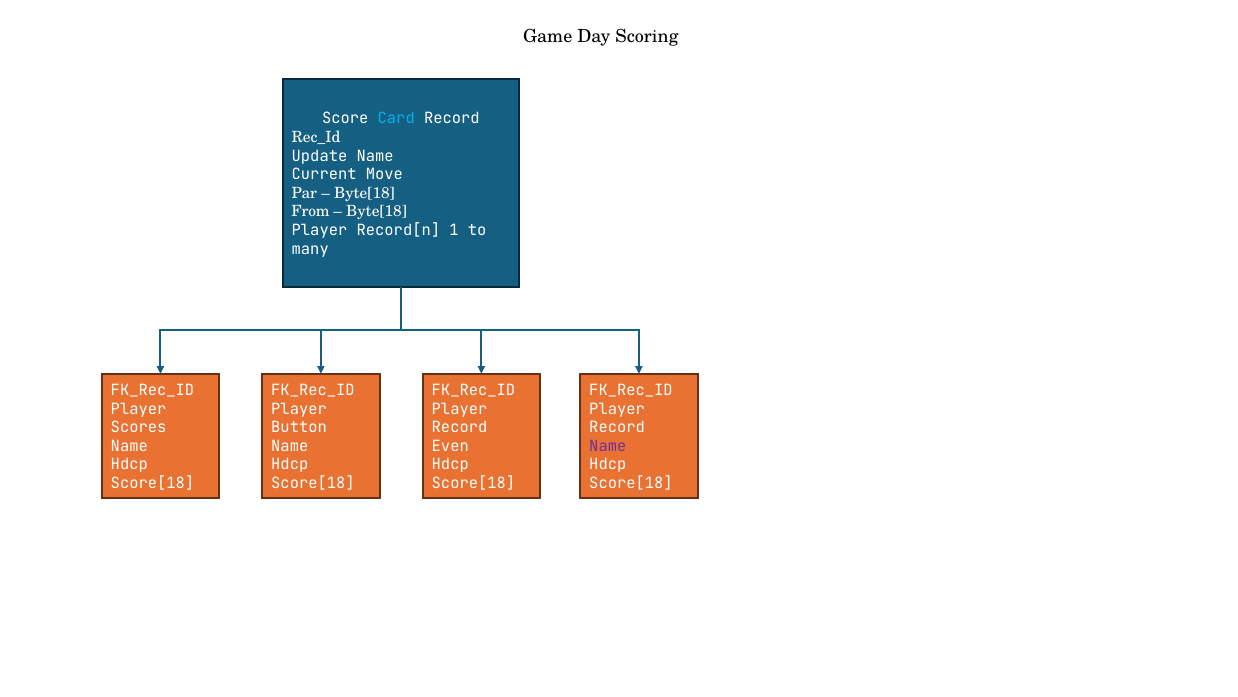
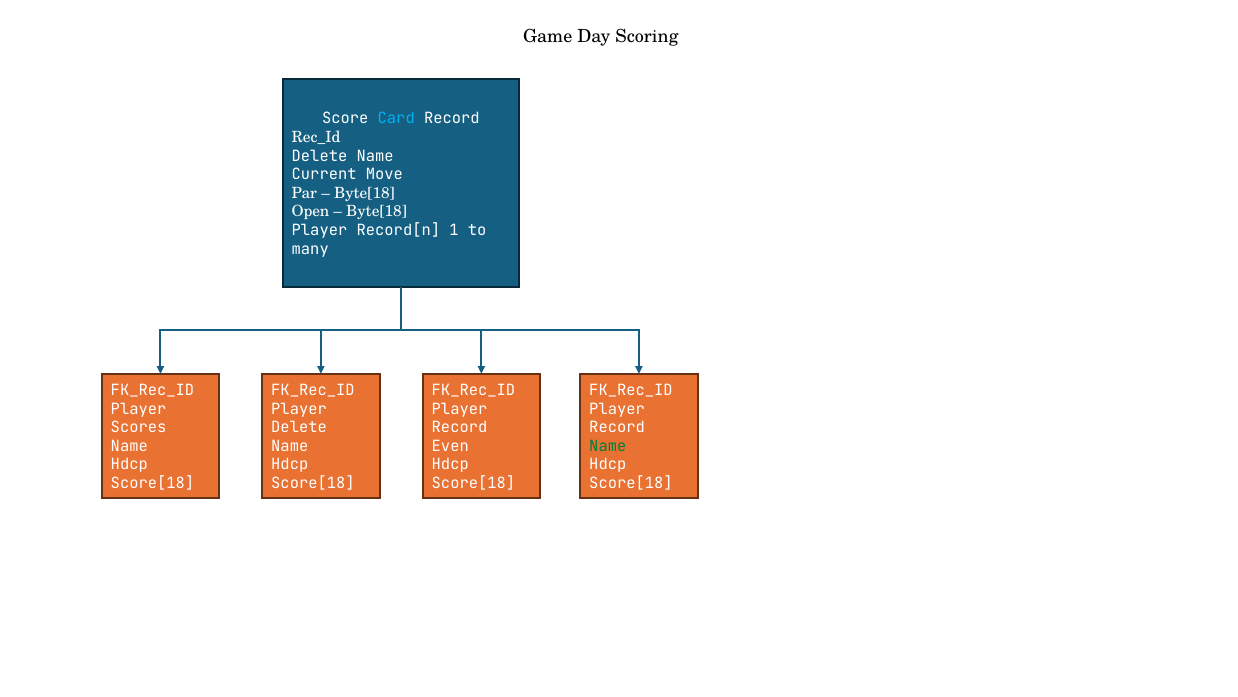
Update: Update -> Delete (320, 156)
From: From -> Open (310, 212)
Button: Button -> Delete (299, 427)
Name colour: purple -> green (608, 446)
